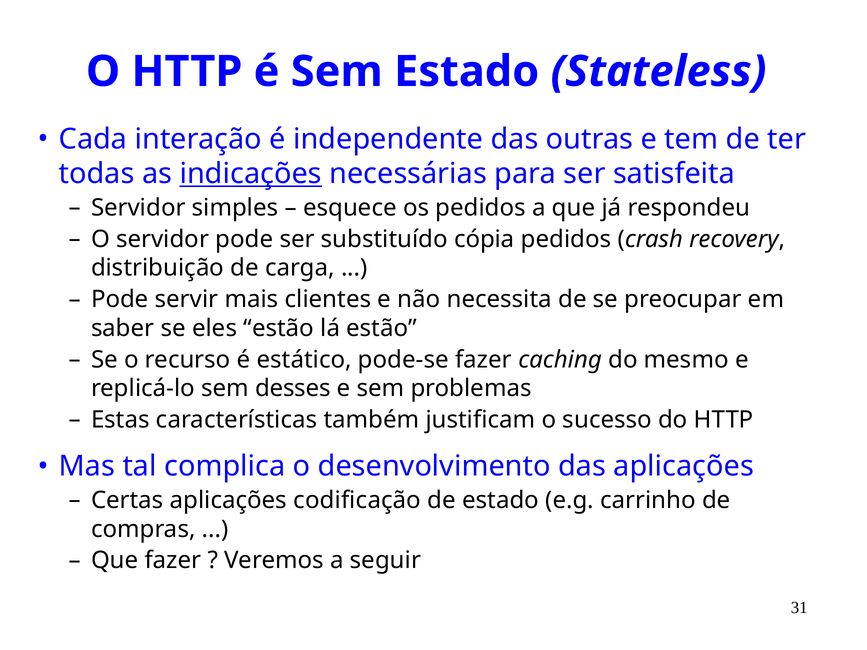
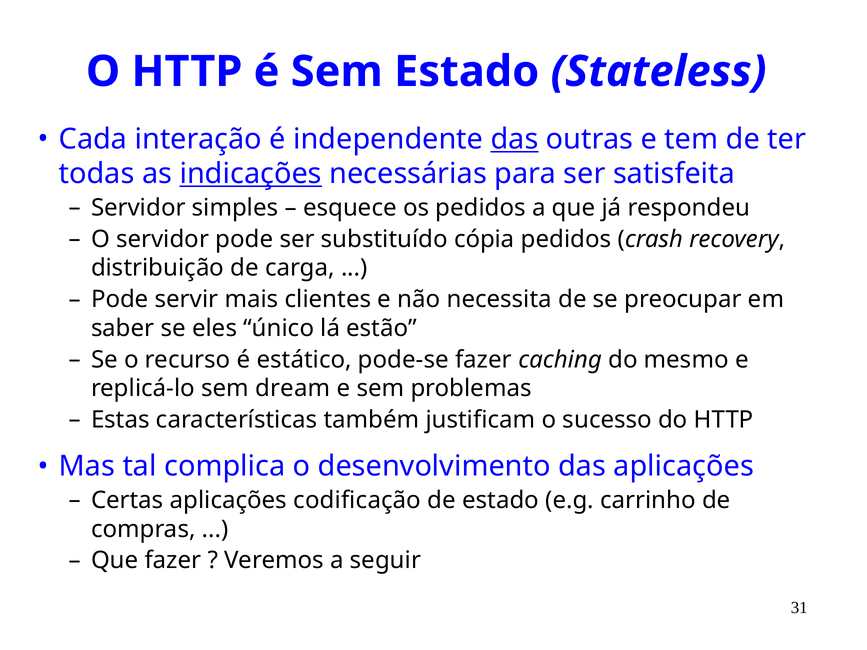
das underline: none -> present (515, 139)
eles estão: estão -> único (279, 328)
desses: desses -> dream (293, 389)
